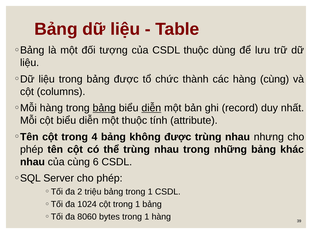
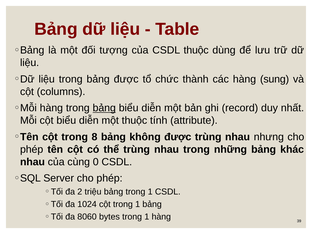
hàng cùng: cùng -> sung (275, 79)
diễn underline: present -> none (151, 108)
4: 4 -> 8 (94, 137)
6: 6 -> 0 (96, 162)
